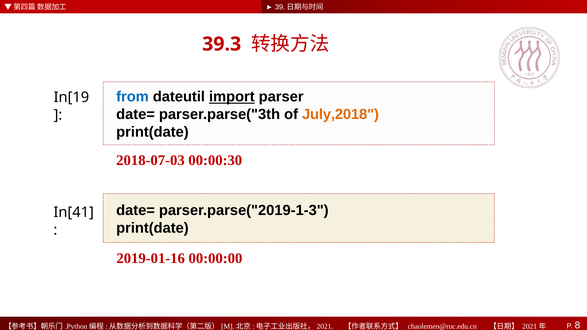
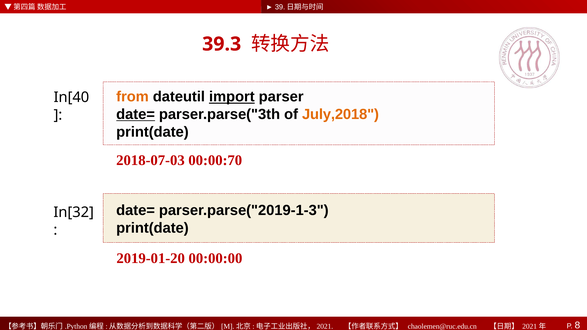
from colour: blue -> orange (133, 97)
In[19: In[19 -> In[40 (71, 97)
date= underline: none -> present (136, 114)
00:00:30: 00:00:30 -> 00:00:70 (215, 160)
In[41: In[41 -> In[32 (74, 212)
2019-01-16: 2019-01-16 -> 2019-01-20 (151, 258)
